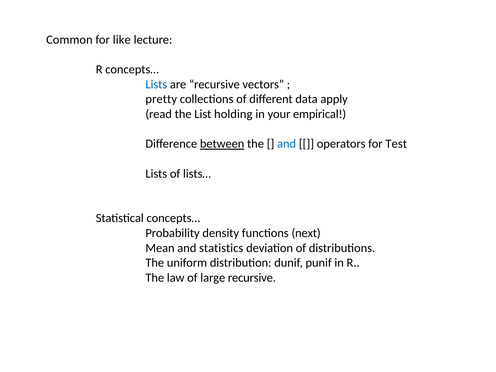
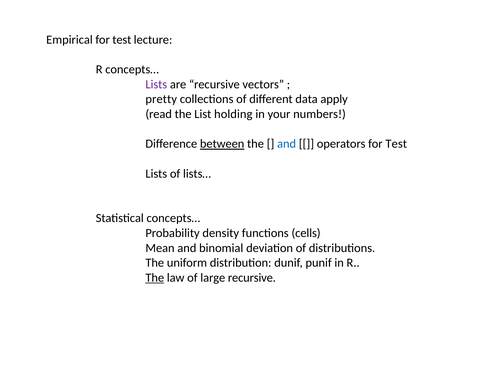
Common: Common -> Empirical (69, 40)
like: like -> test (122, 40)
Lists colour: blue -> purple (156, 84)
empirical: empirical -> numbers (320, 114)
next: next -> cells (306, 233)
statistics: statistics -> binomial (221, 248)
The underline: none -> present (155, 278)
